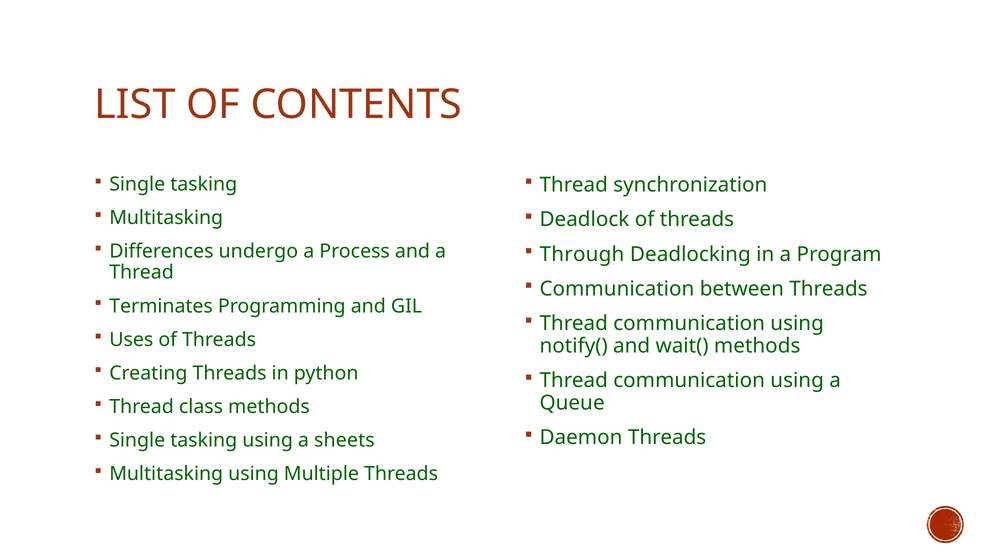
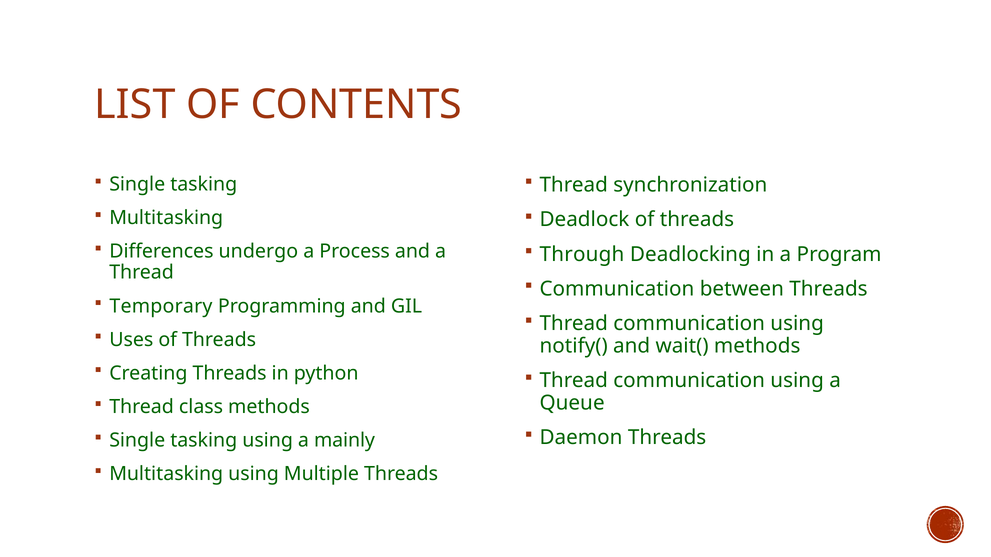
Terminates: Terminates -> Temporary (161, 306)
sheets: sheets -> mainly (345, 441)
